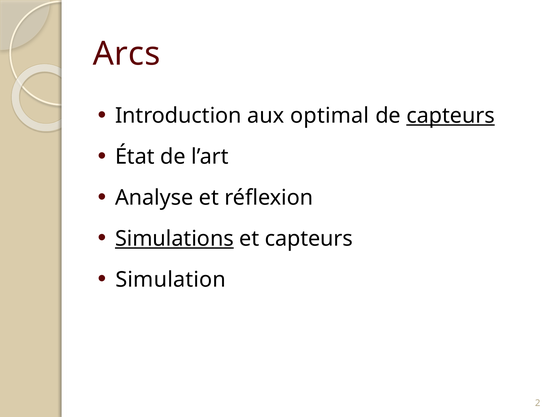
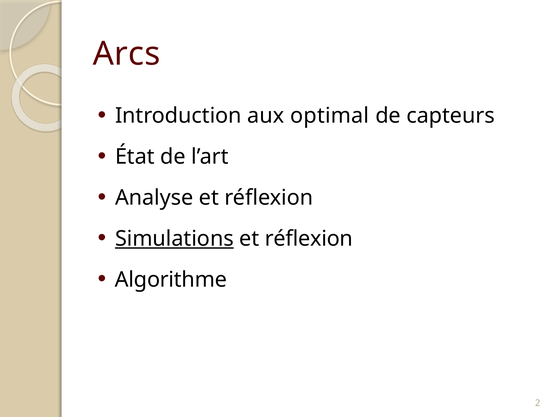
capteurs underline: present -> none (451, 116)
capteurs: capteurs -> réflexion (309, 239)
Simulation: Simulation -> Algorithme (171, 280)
